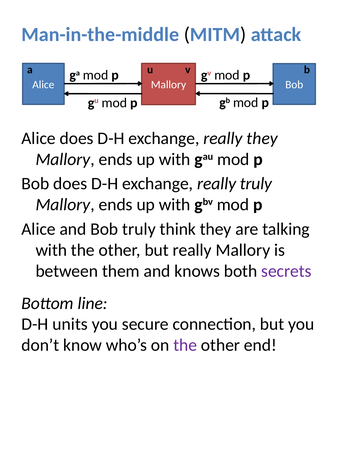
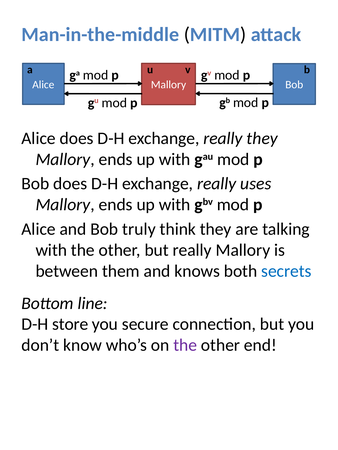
really truly: truly -> uses (256, 184)
secrets colour: purple -> blue (286, 271)
units: units -> store (70, 325)
